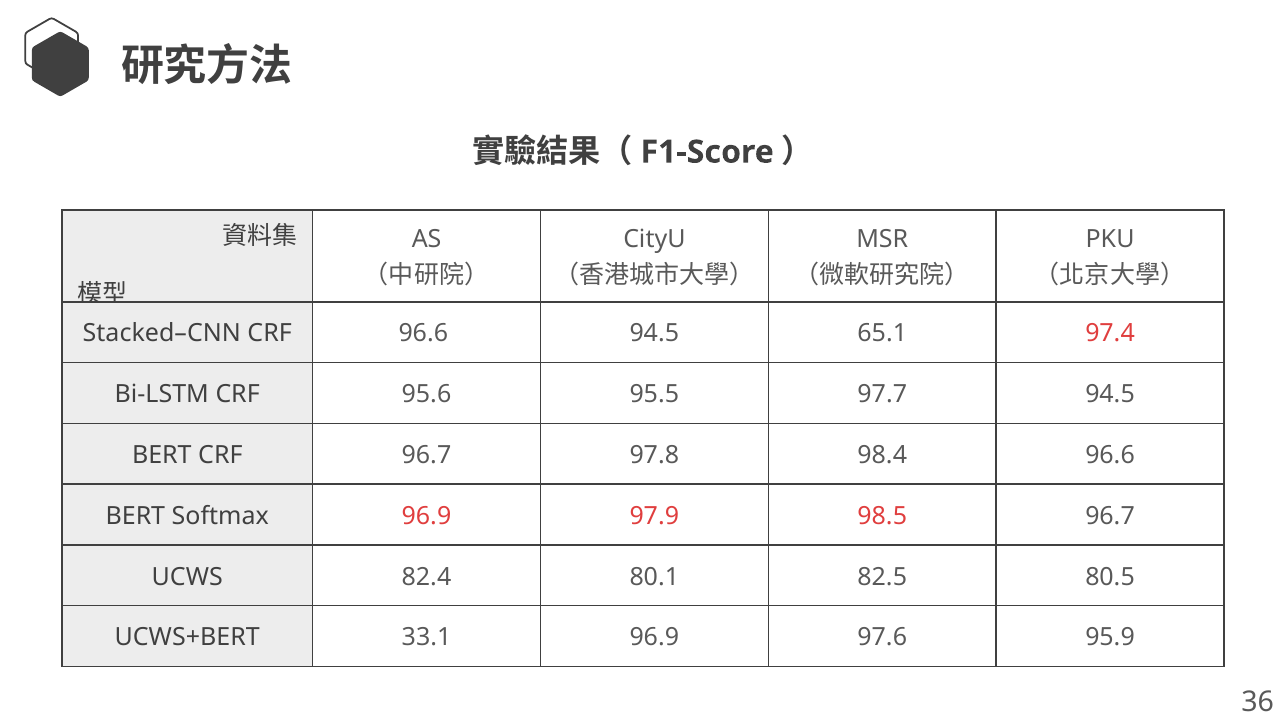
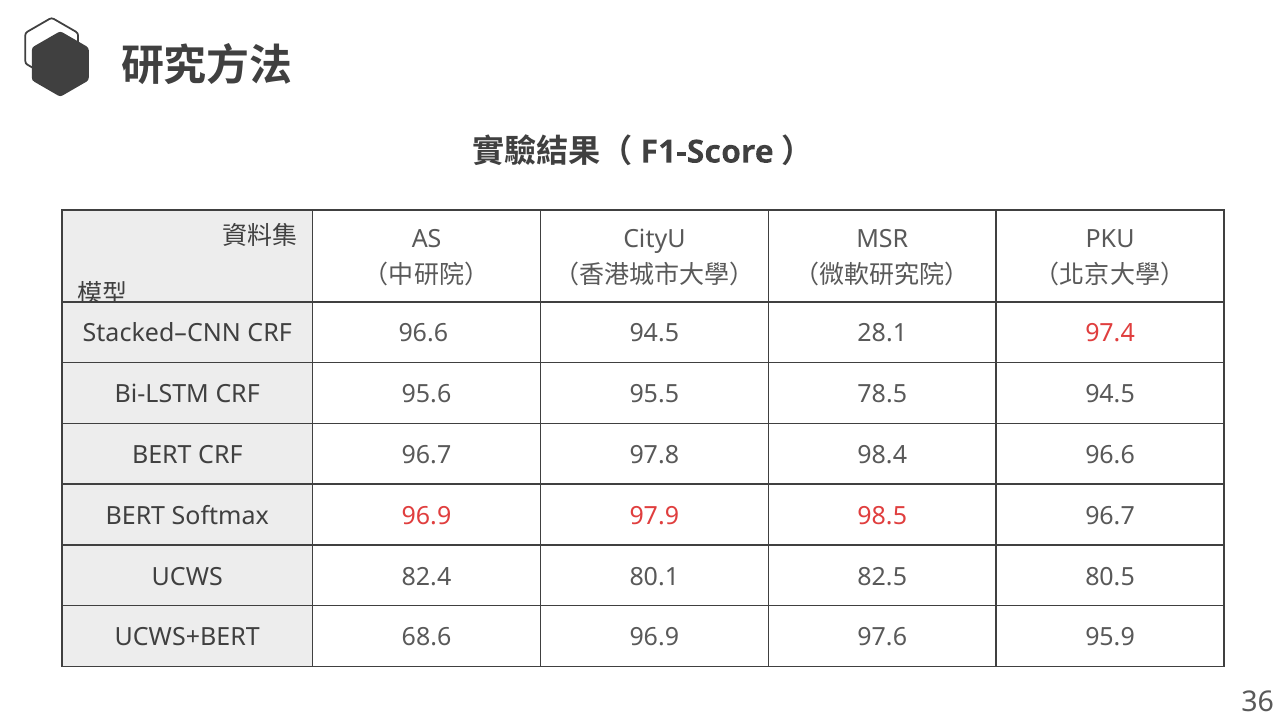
65.1: 65.1 -> 28.1 (882, 333)
97.7: 97.7 -> 78.5 (882, 394)
33.1: 33.1 -> 68.6 (427, 637)
